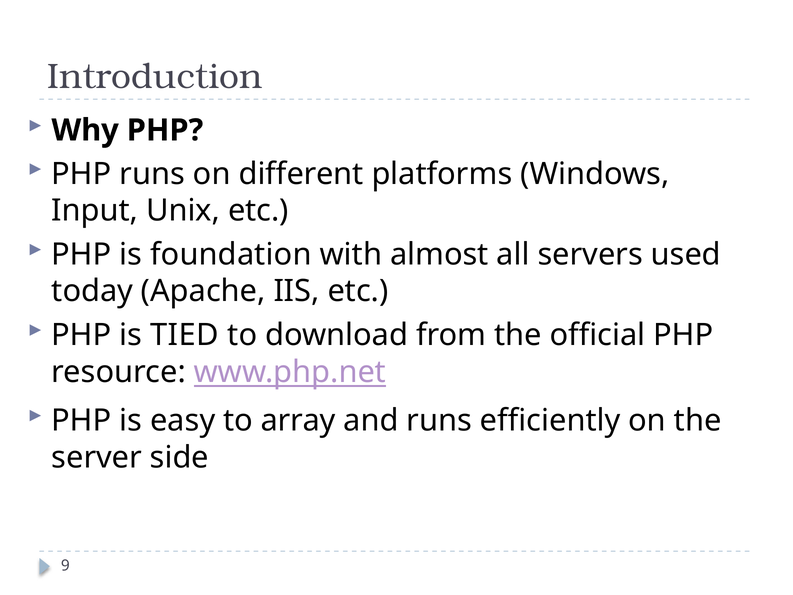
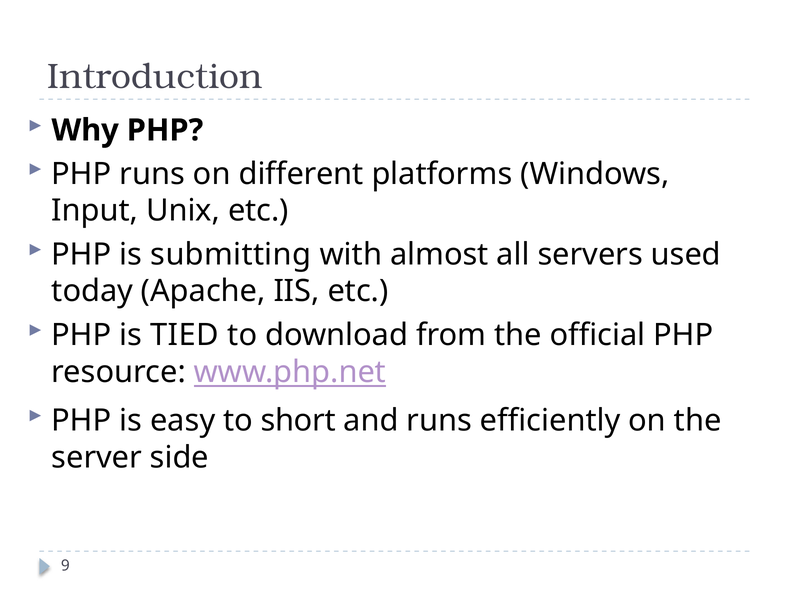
foundation: foundation -> submitting (231, 254)
array: array -> short (298, 420)
